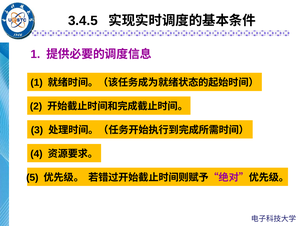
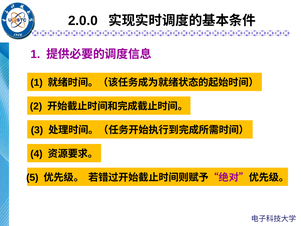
3.4.5: 3.4.5 -> 2.0.0 (83, 21)
